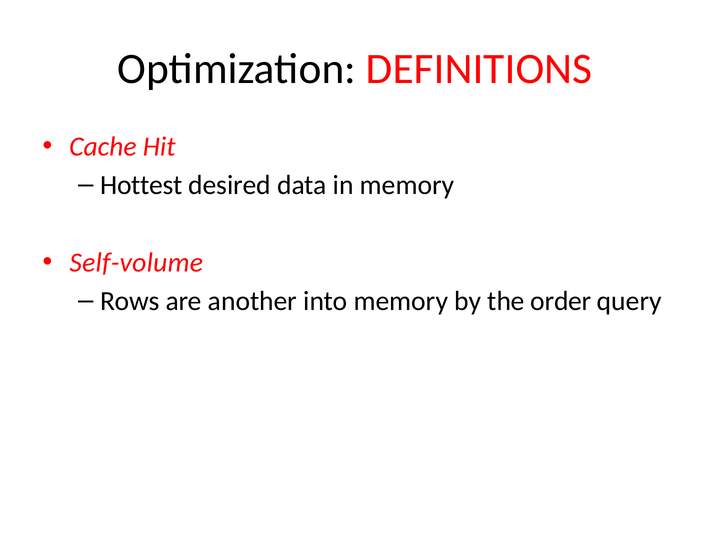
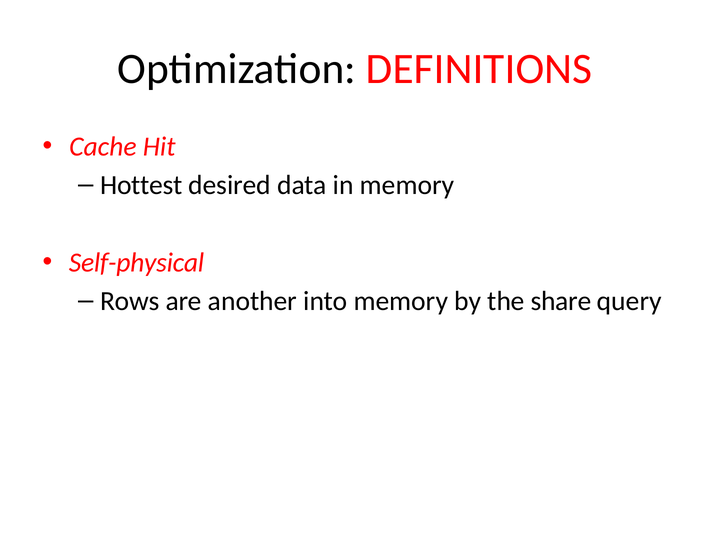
Self-volume: Self-volume -> Self-physical (136, 262)
order: order -> share (561, 301)
